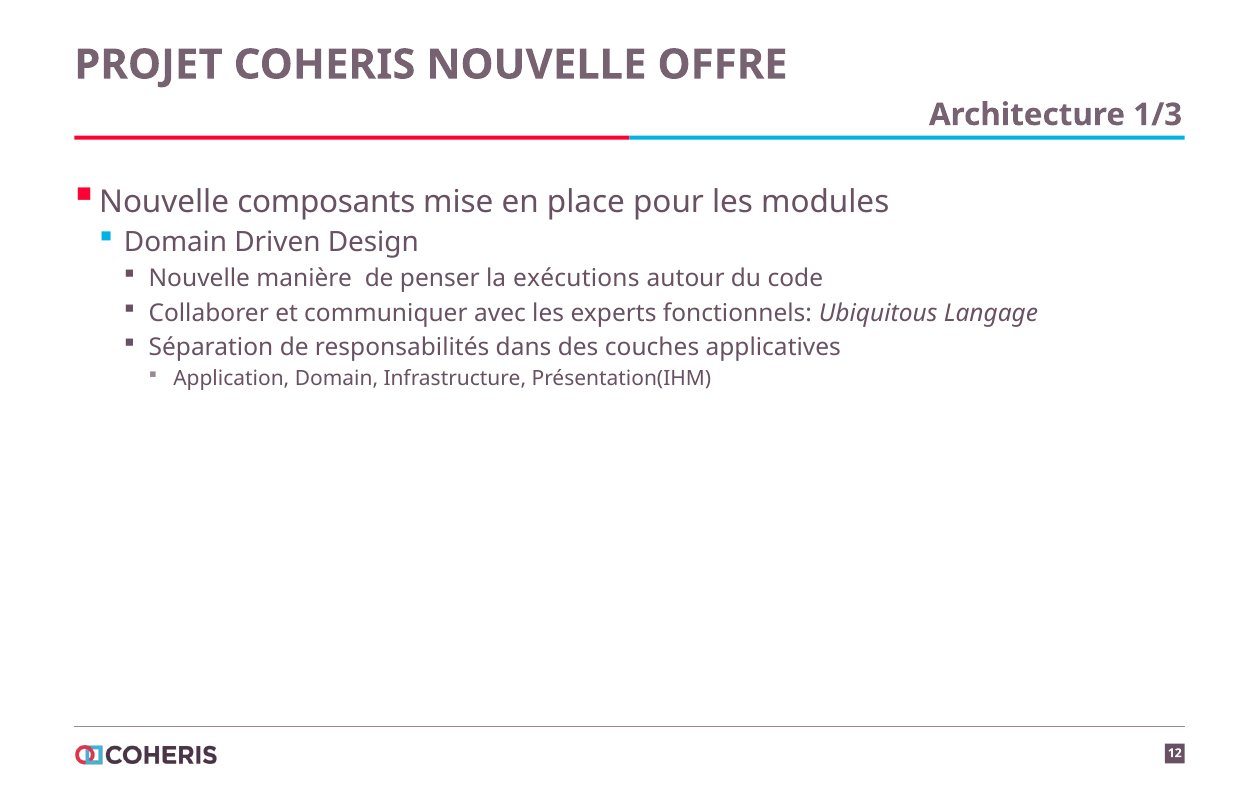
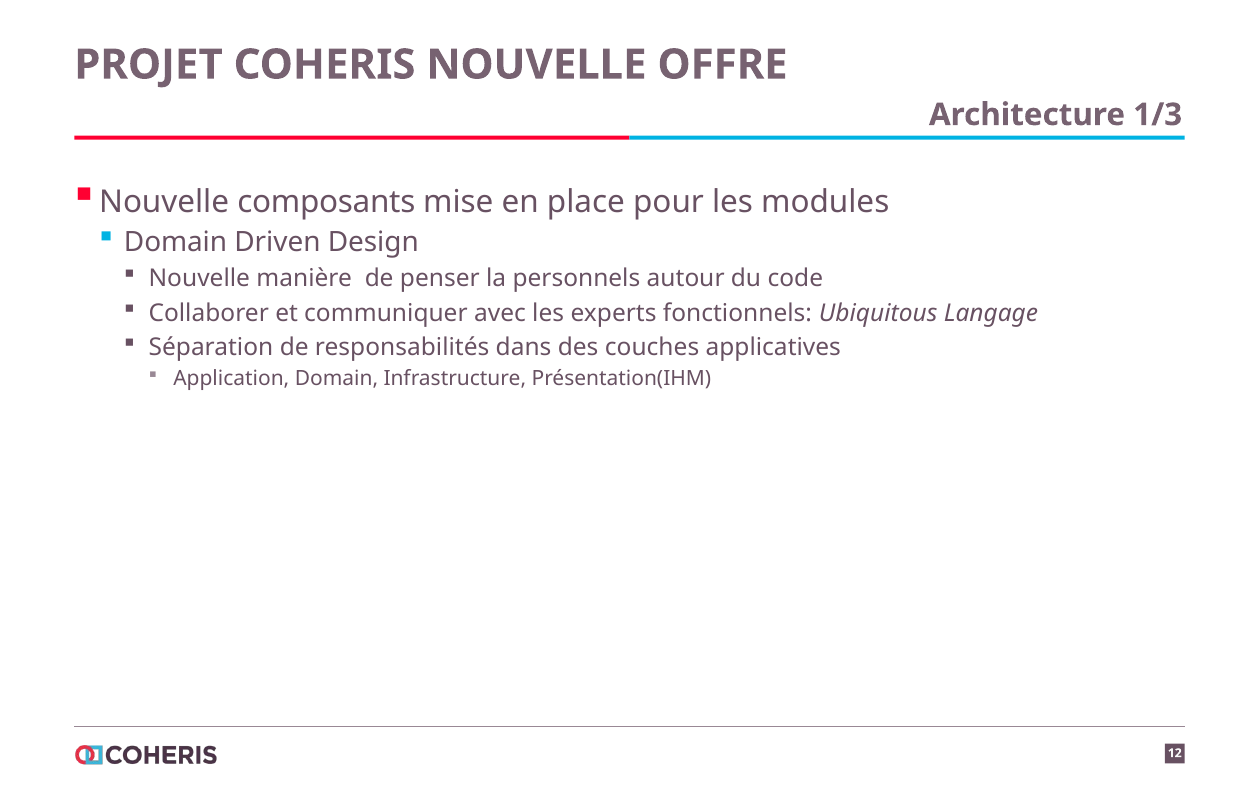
exécutions: exécutions -> personnels (576, 279)
